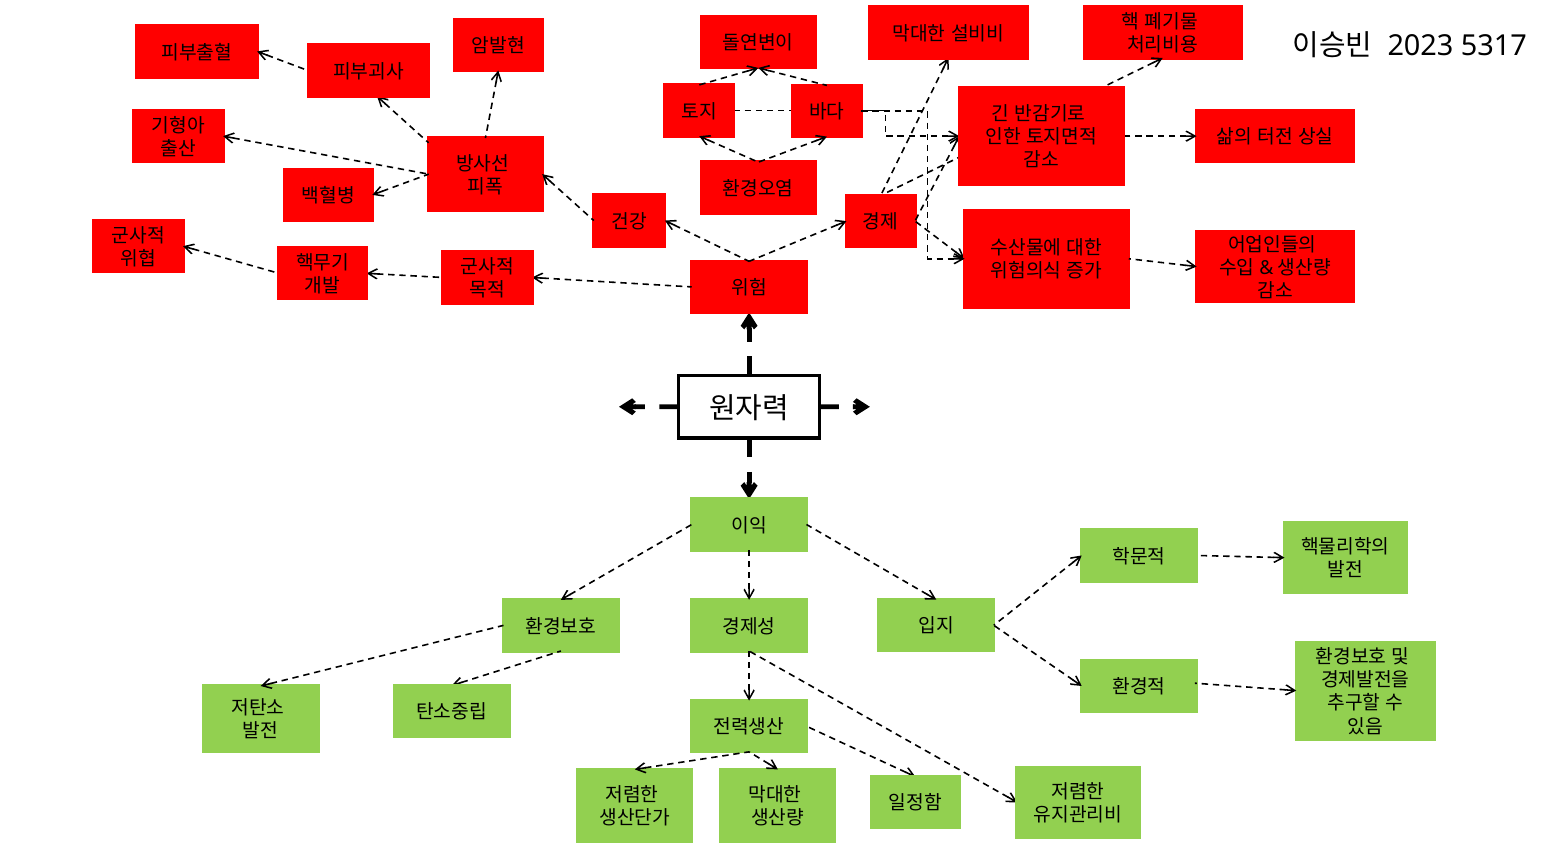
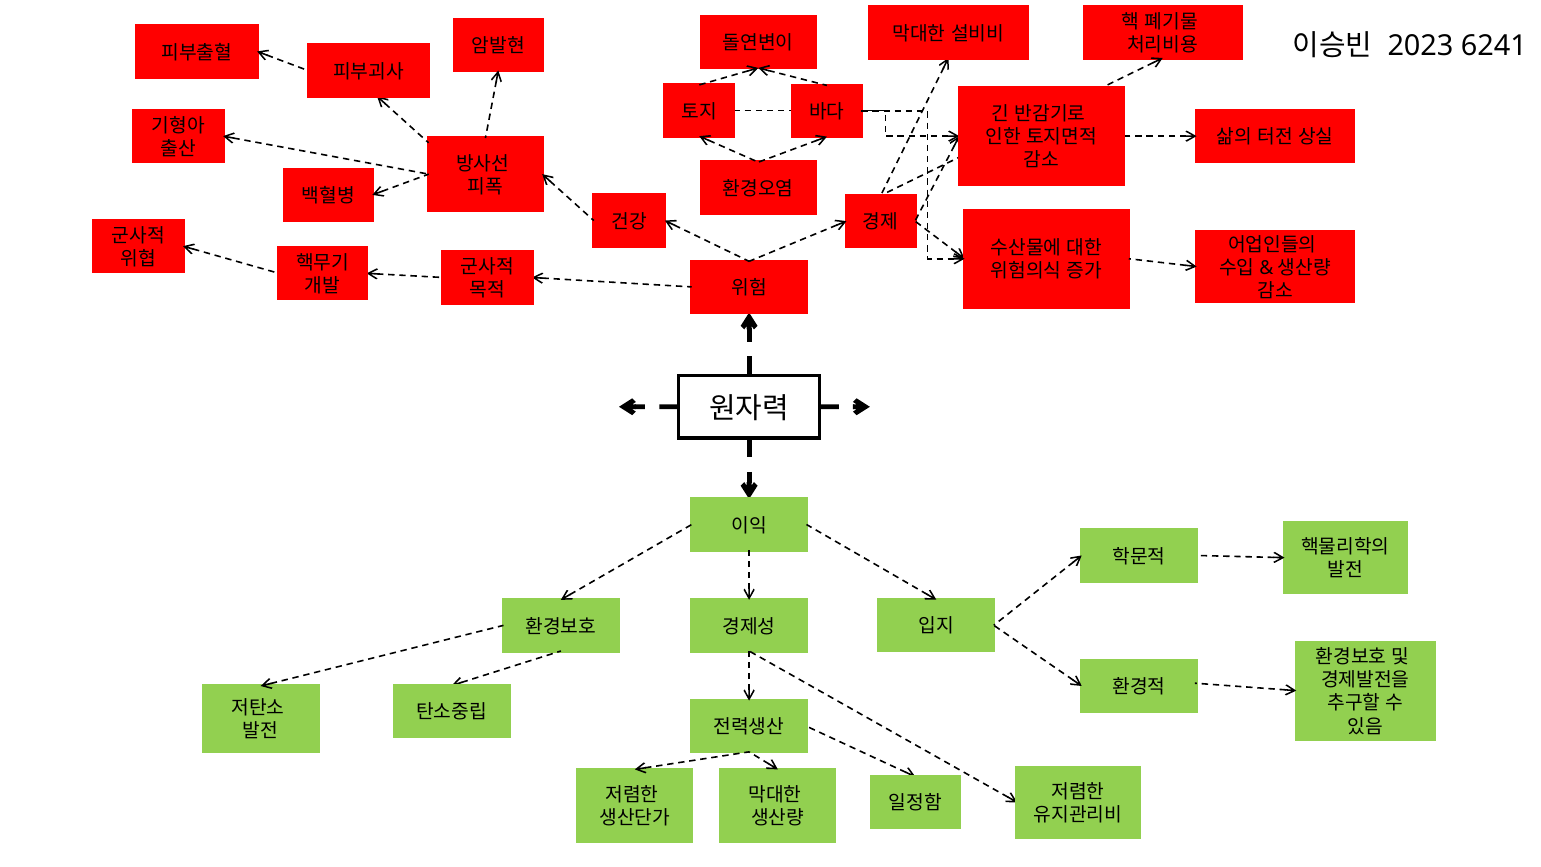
5317: 5317 -> 6241 (1494, 46)
